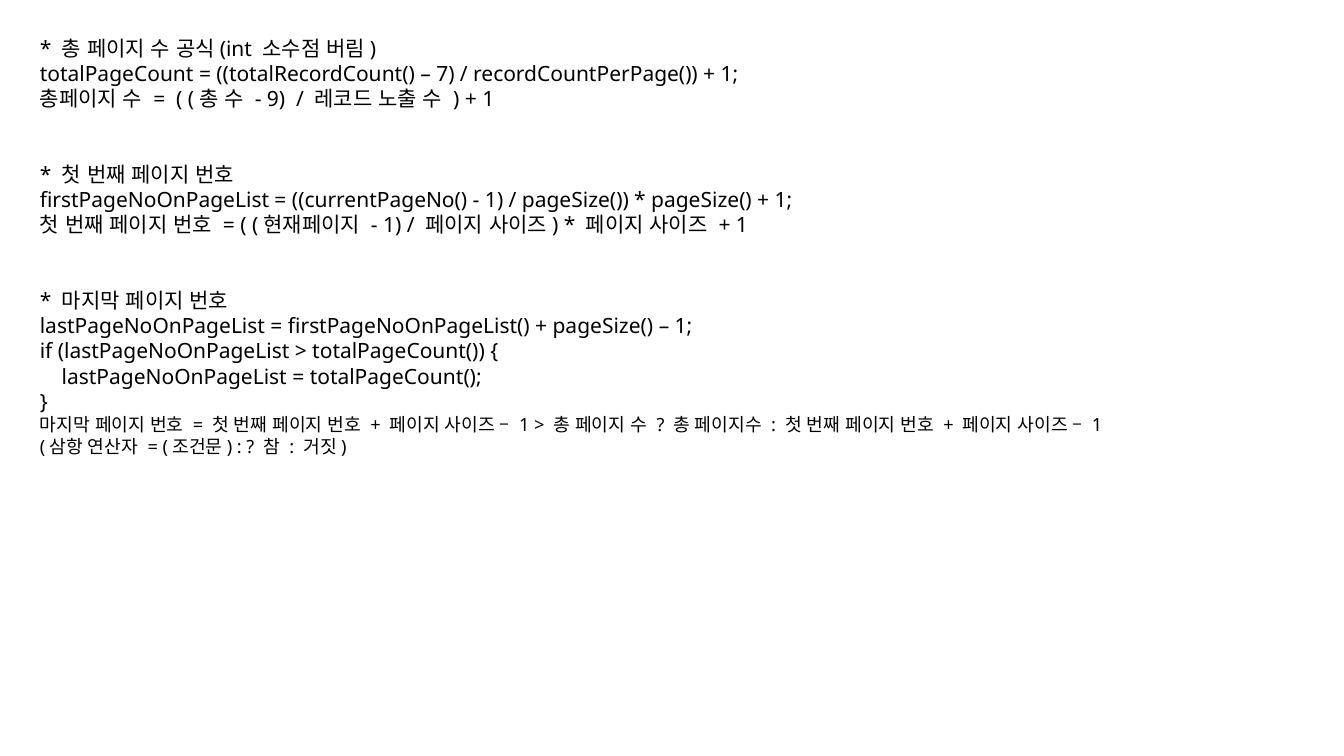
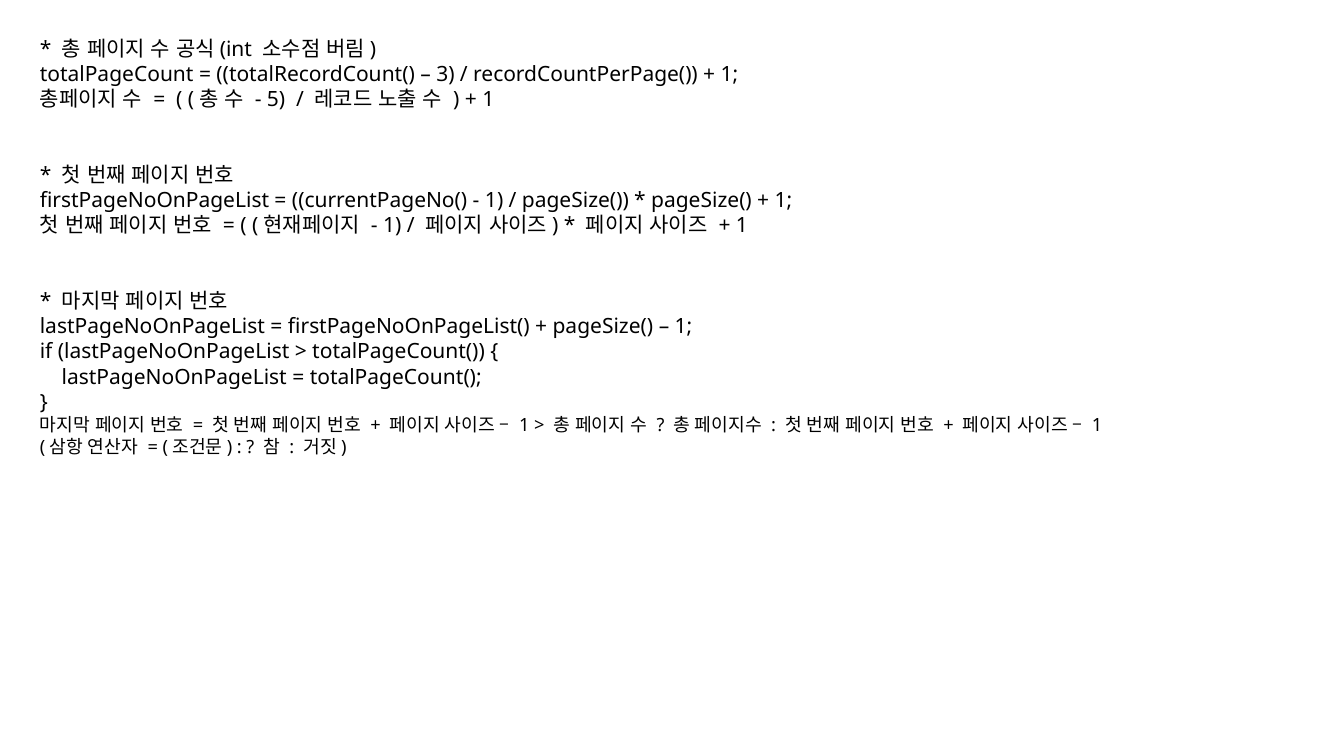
7: 7 -> 3 (445, 75)
9: 9 -> 5 (276, 100)
